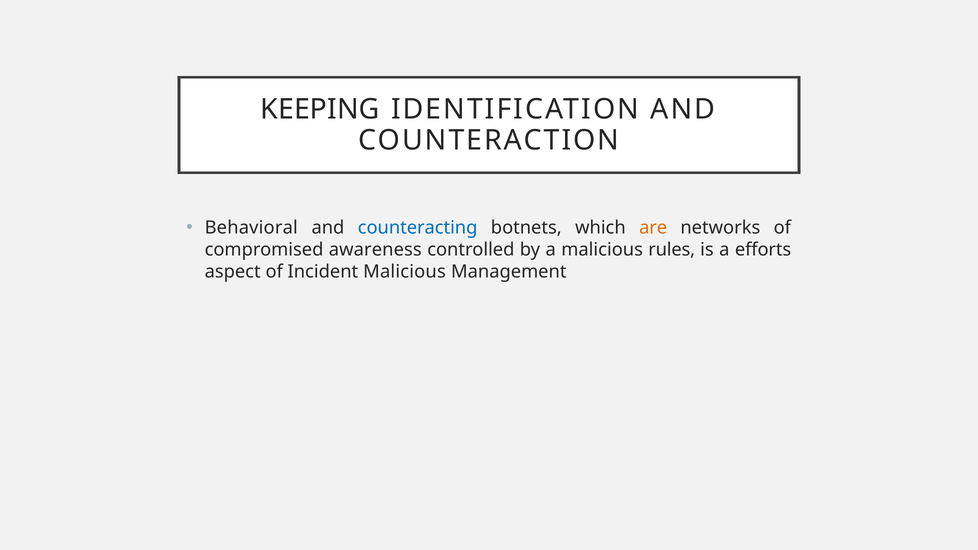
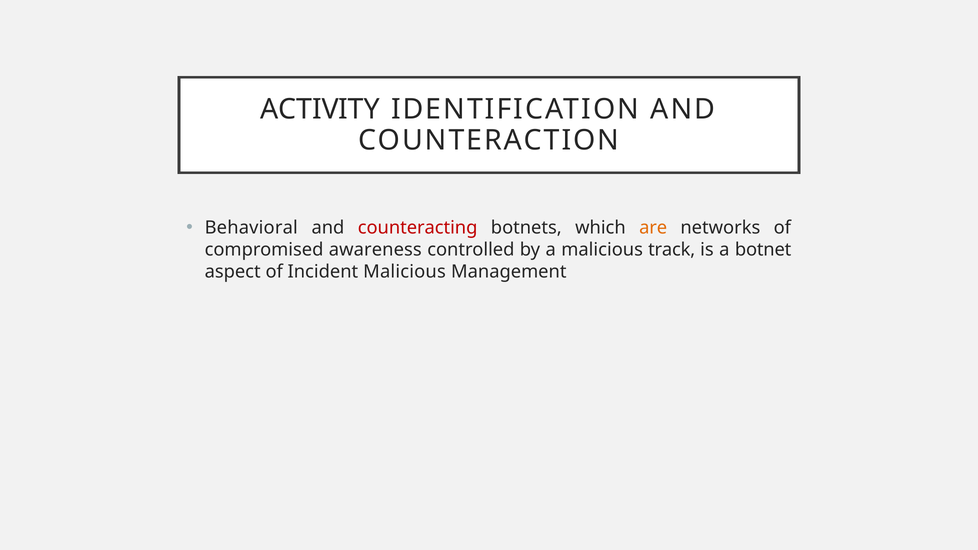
KEEPING: KEEPING -> ACTIVITY (320, 109)
counteracting colour: blue -> red (418, 228)
rules: rules -> track (672, 250)
efforts: efforts -> botnet (763, 250)
